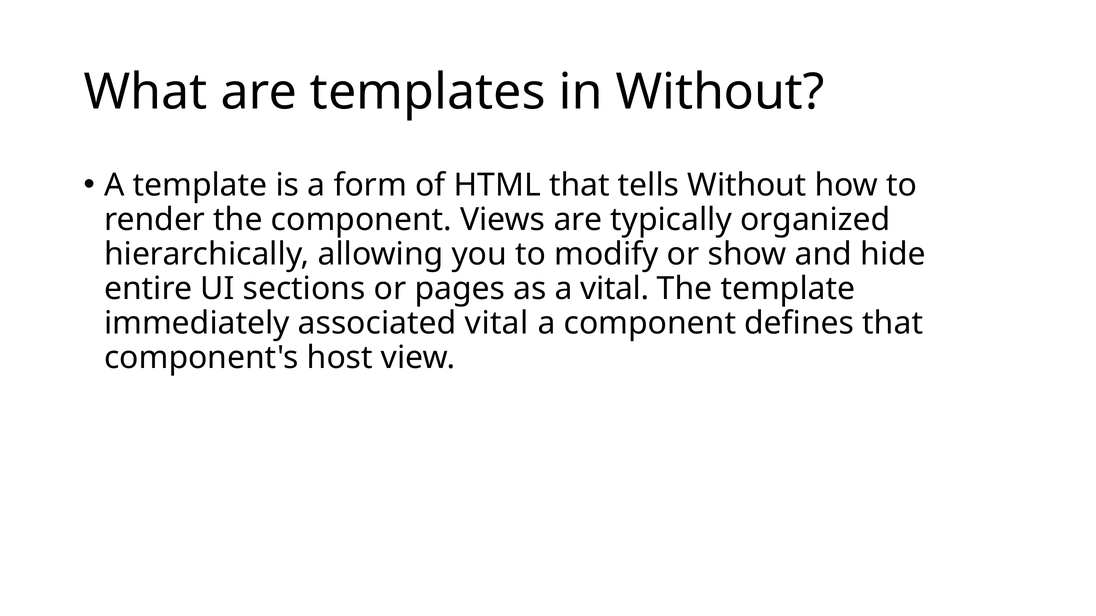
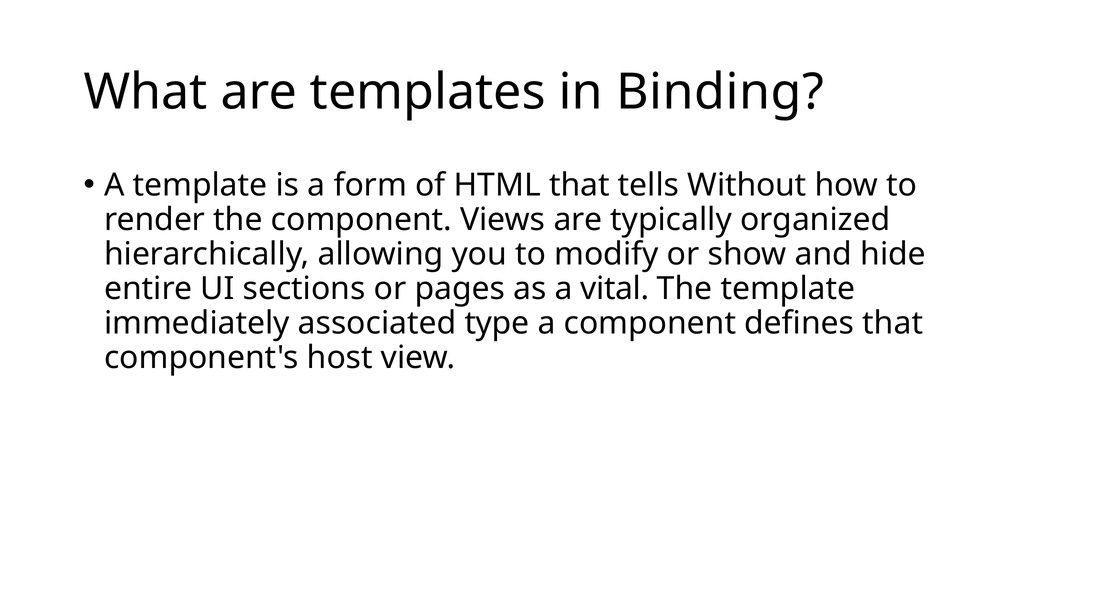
in Without: Without -> Binding (720, 92)
associated vital: vital -> type (497, 323)
